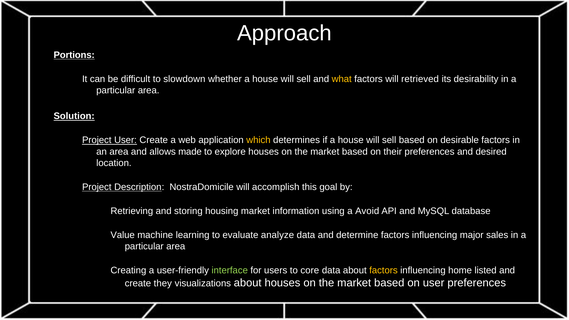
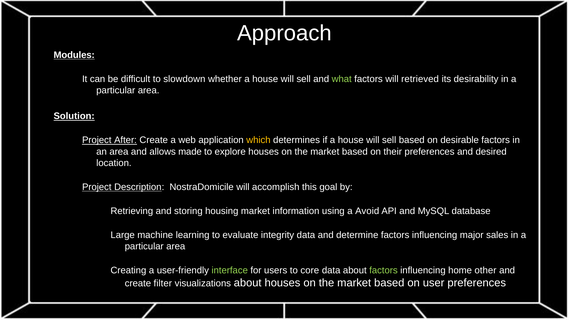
Portions: Portions -> Modules (74, 55)
what colour: yellow -> light green (342, 79)
Project User: User -> After (125, 140)
Value: Value -> Large (123, 235)
analyze: analyze -> integrity (278, 235)
factors colour: yellow -> light green (383, 270)
listed: listed -> other (485, 270)
they: they -> filter (163, 283)
